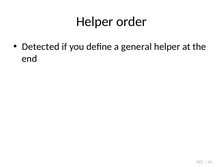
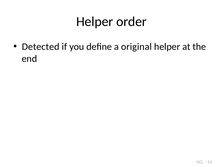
general: general -> original (136, 47)
